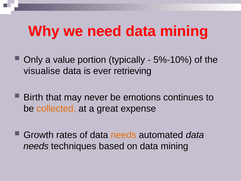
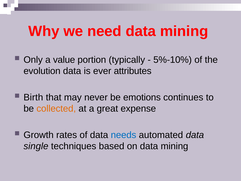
visualise: visualise -> evolution (42, 71)
retrieving: retrieving -> attributes (133, 71)
needs colour: orange -> blue (124, 135)
needs: needs -> single (36, 146)
